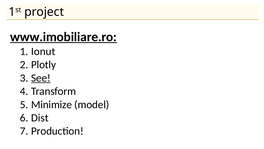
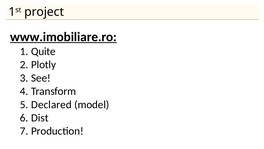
Ionut: Ionut -> Quite (43, 51)
See underline: present -> none (41, 78)
Minimize: Minimize -> Declared (51, 104)
